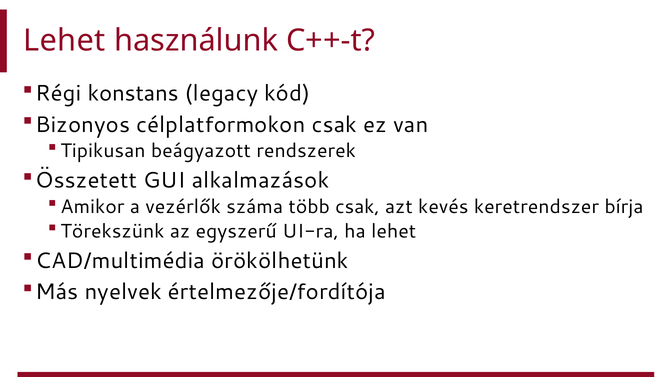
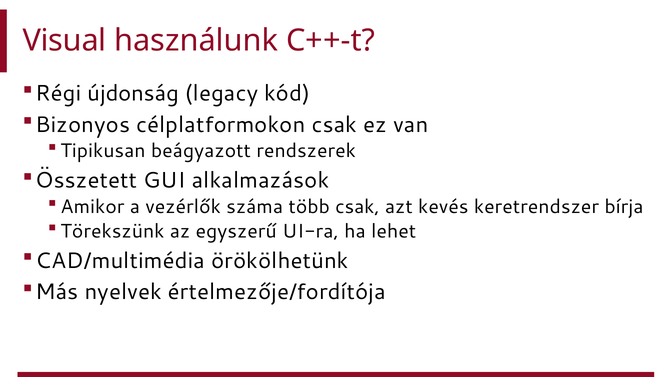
Lehet: Lehet -> Visual (65, 41)
konstans: konstans -> újdonság (133, 94)
